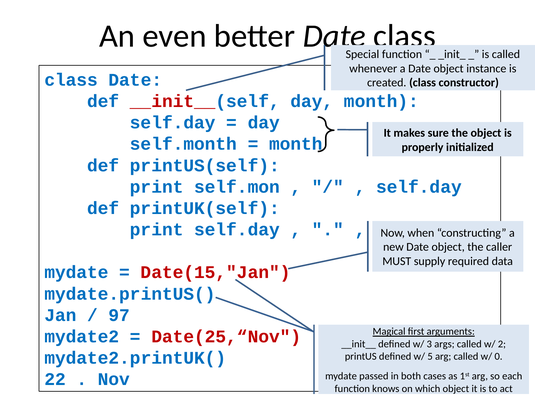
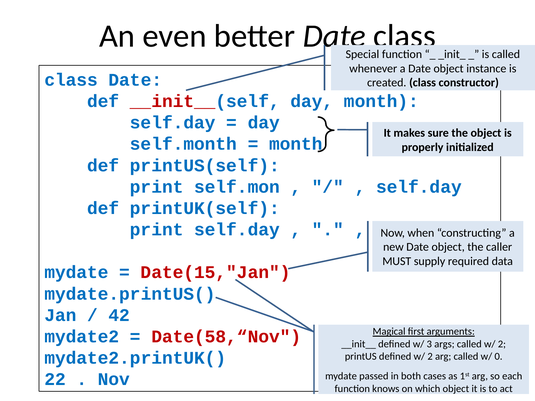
97: 97 -> 42 (119, 315)
Date(25,“Nov: Date(25,“Nov -> Date(58,“Nov (226, 337)
defined w/ 5: 5 -> 2 (430, 357)
